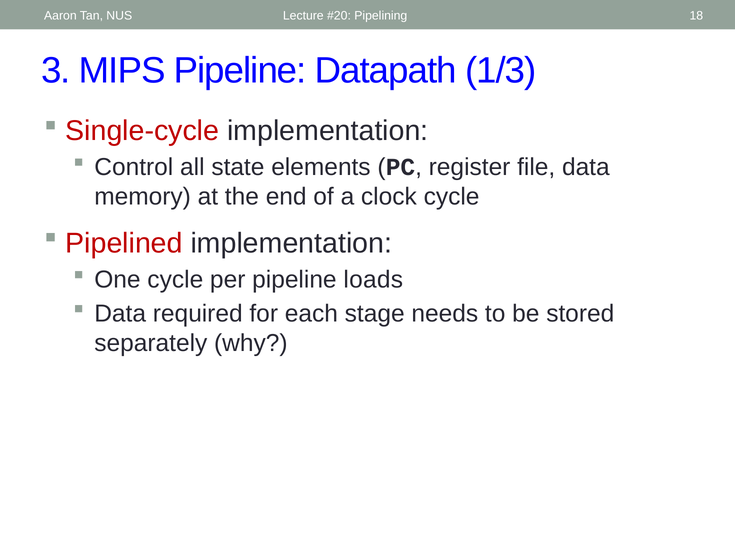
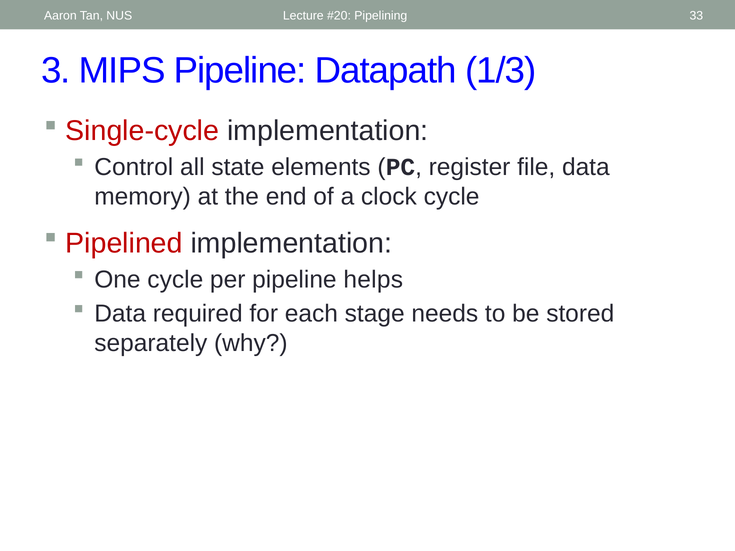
18: 18 -> 33 (696, 16)
loads: loads -> helps (373, 280)
